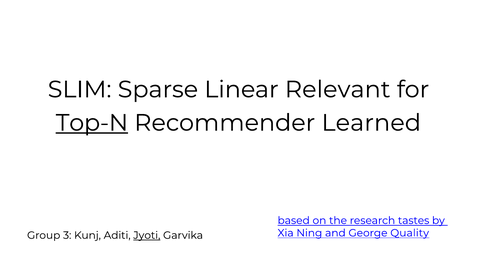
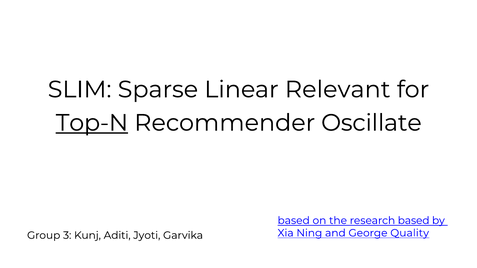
Learned: Learned -> Oscillate (371, 123)
research tastes: tastes -> based (414, 221)
Jyoti underline: present -> none (147, 236)
